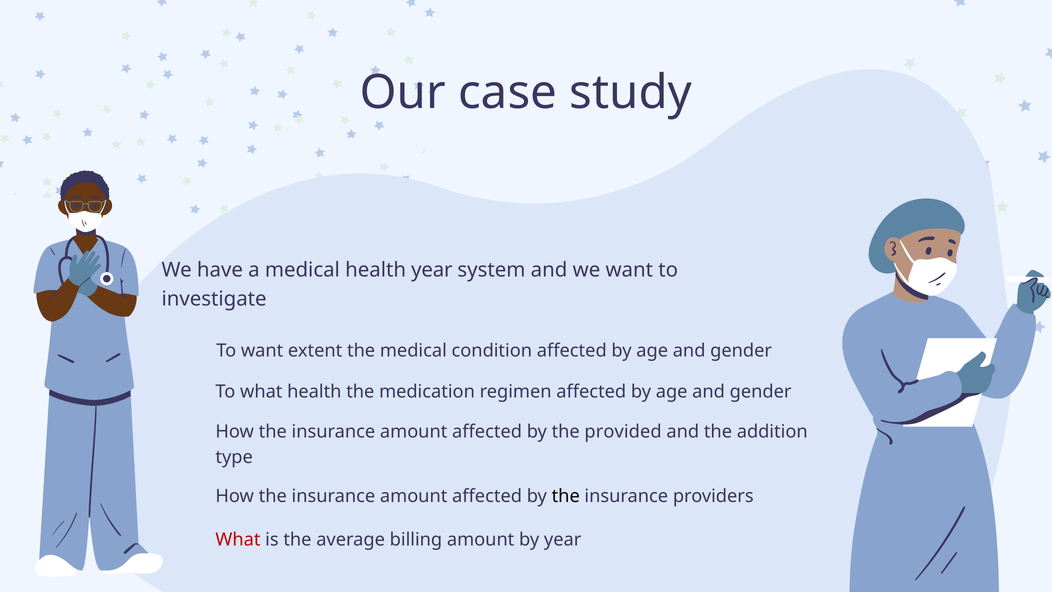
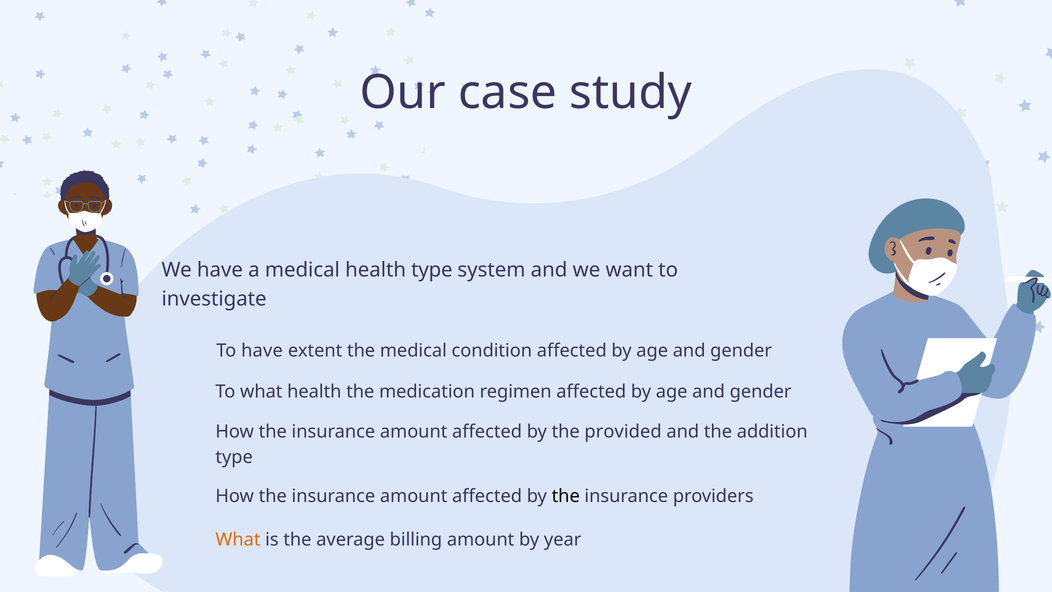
health year: year -> type (432, 270)
To want: want -> have (262, 350)
What colour: red -> orange (238, 539)
